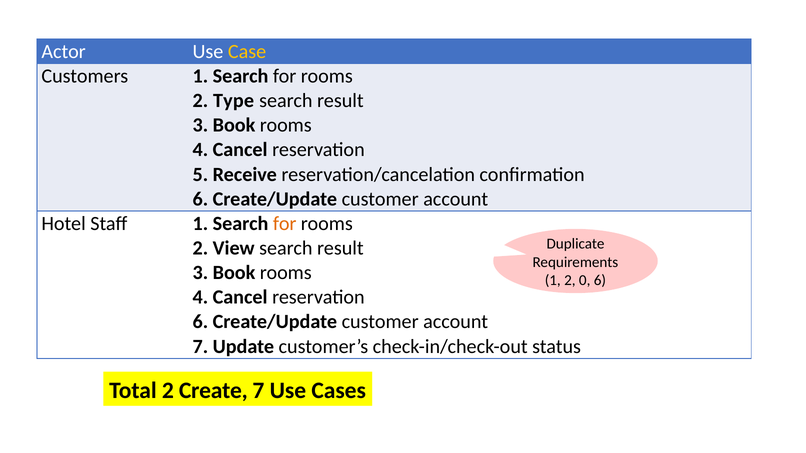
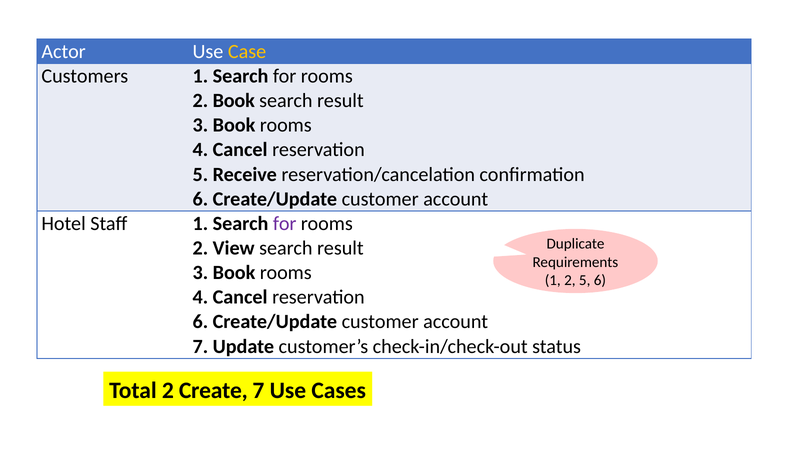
2 Type: Type -> Book (234, 101)
for colour: orange -> purple (285, 224)
2 0: 0 -> 5 (585, 280)
